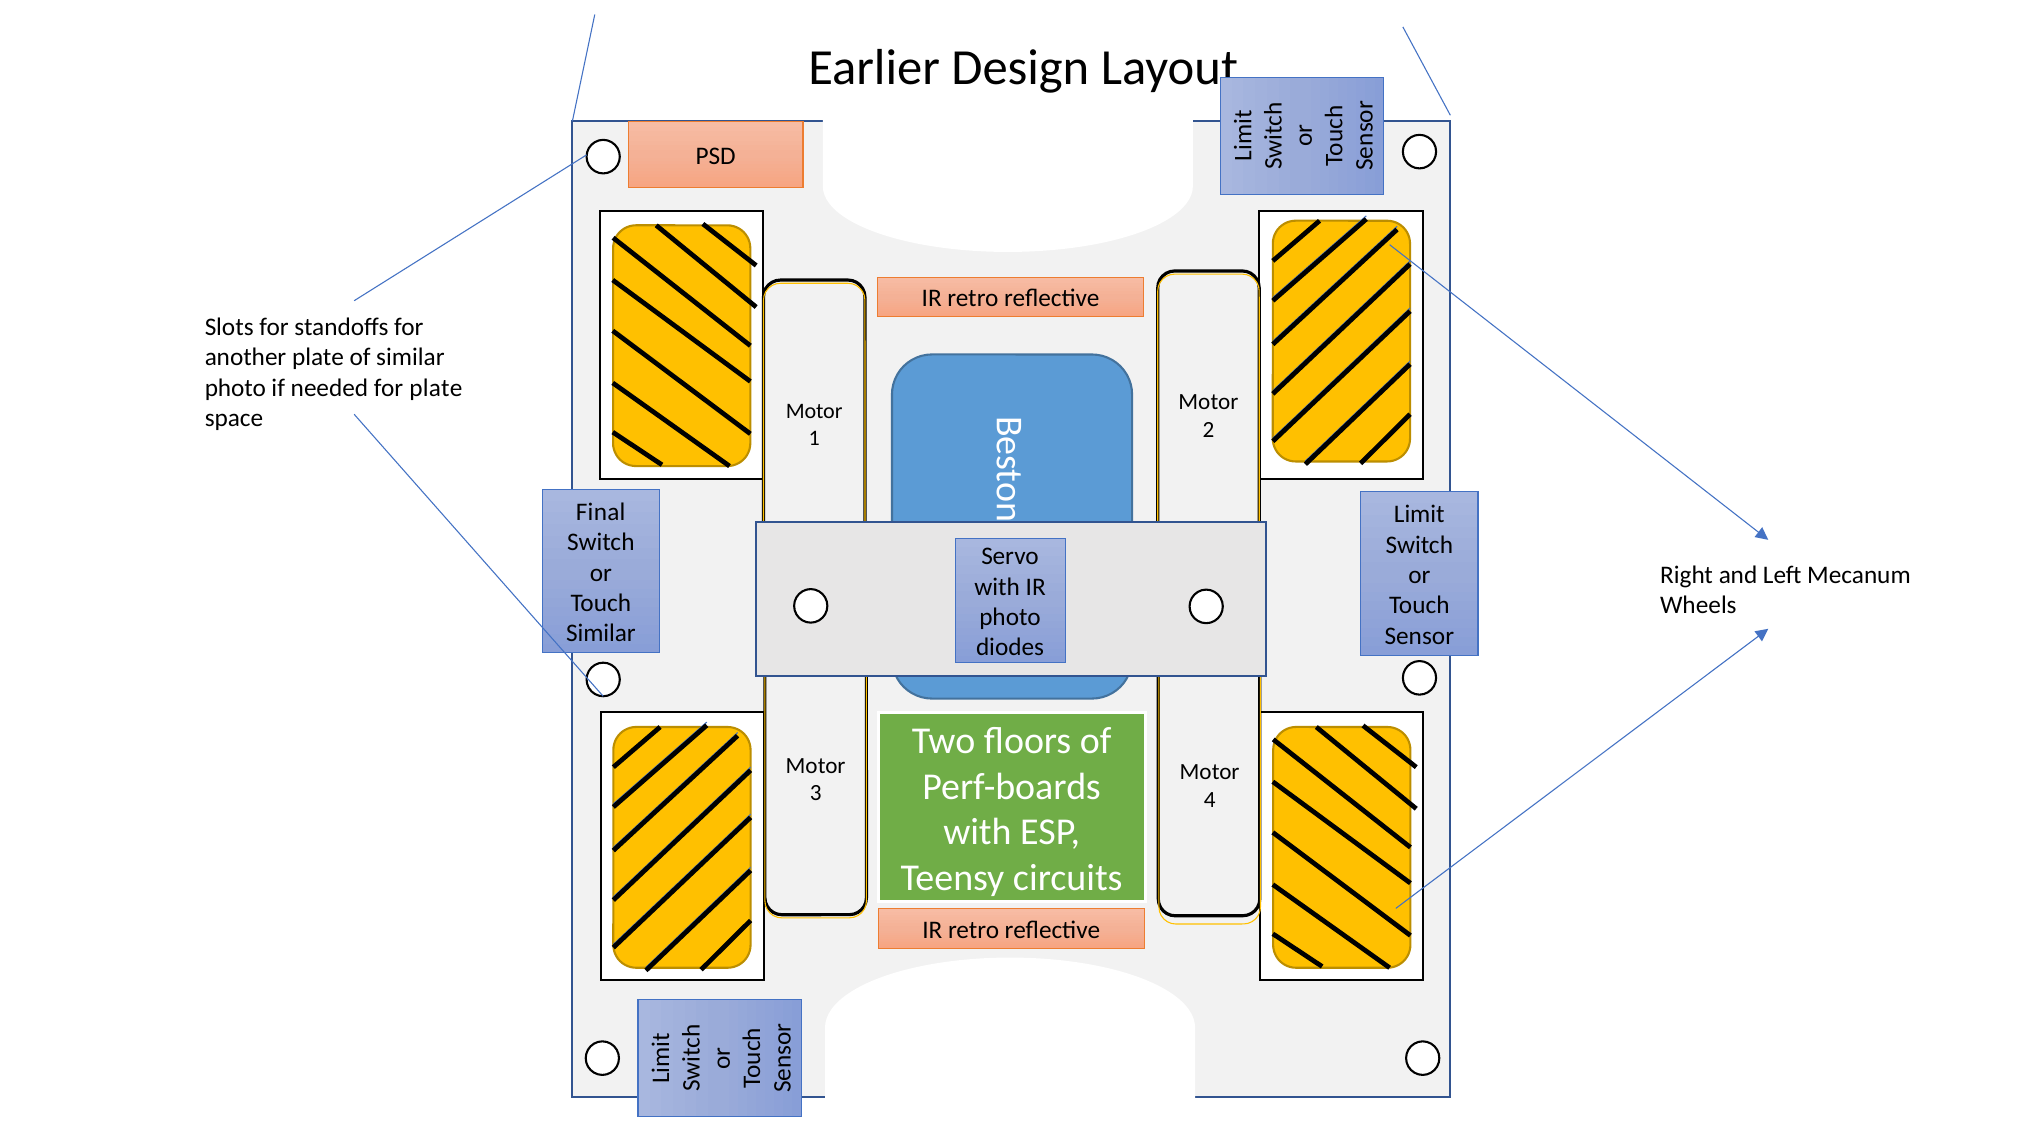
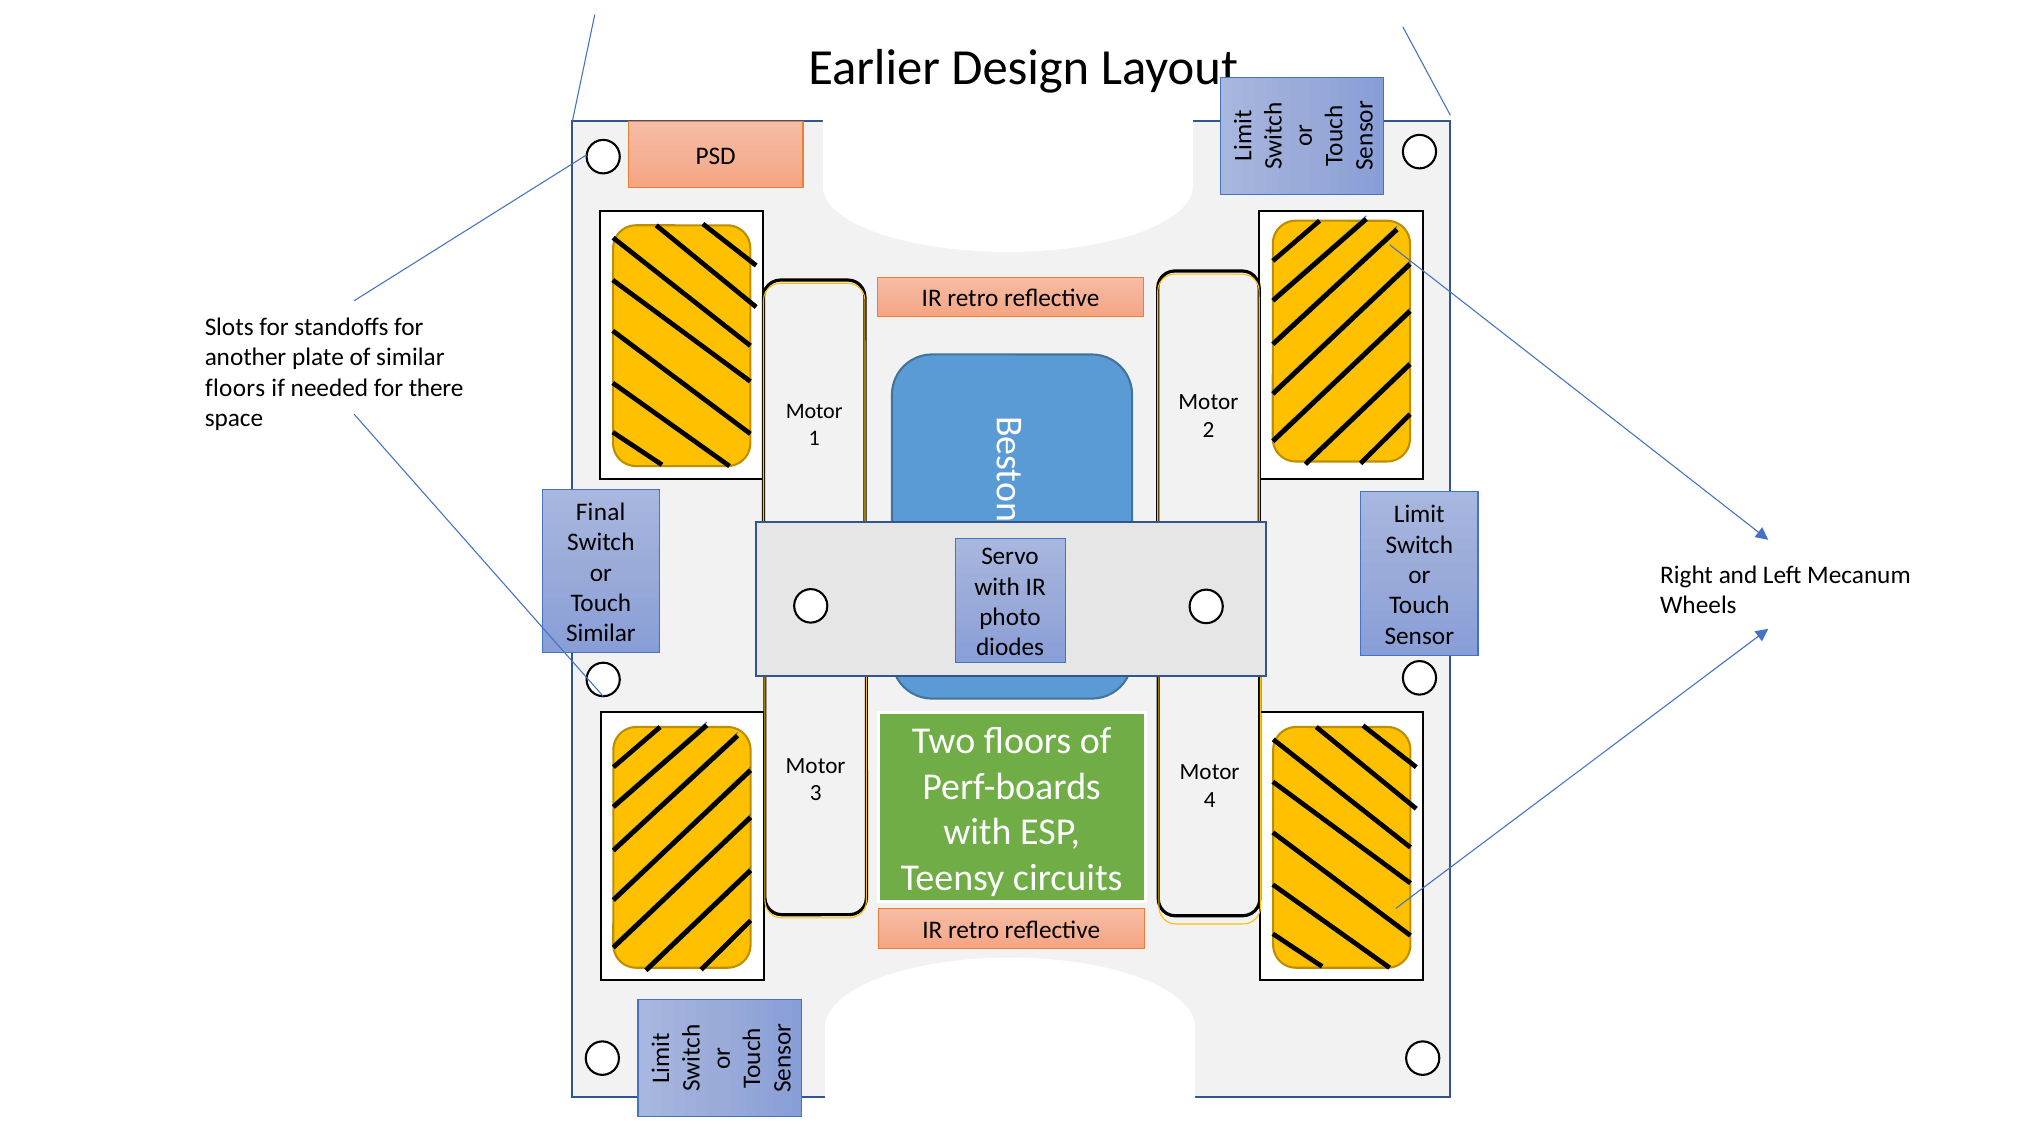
photo: photo -> floors (235, 388)
for plate: plate -> there (436, 388)
